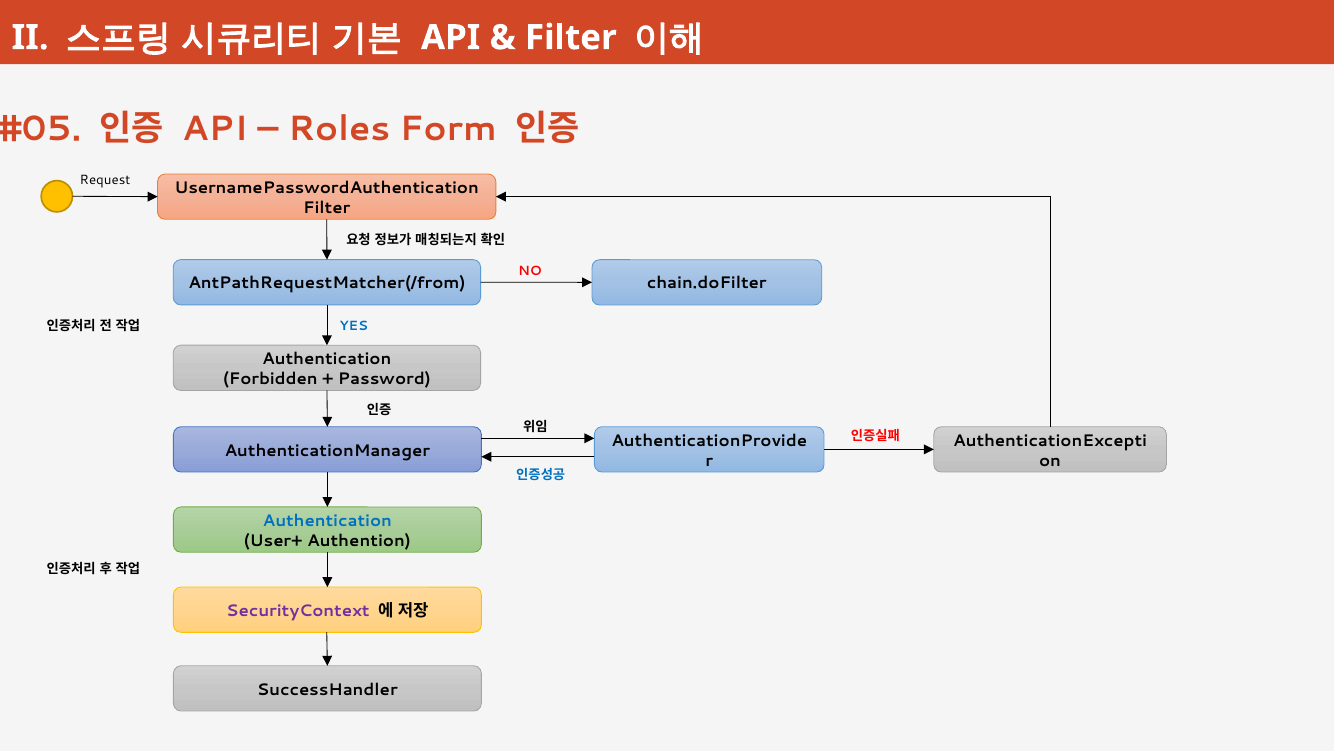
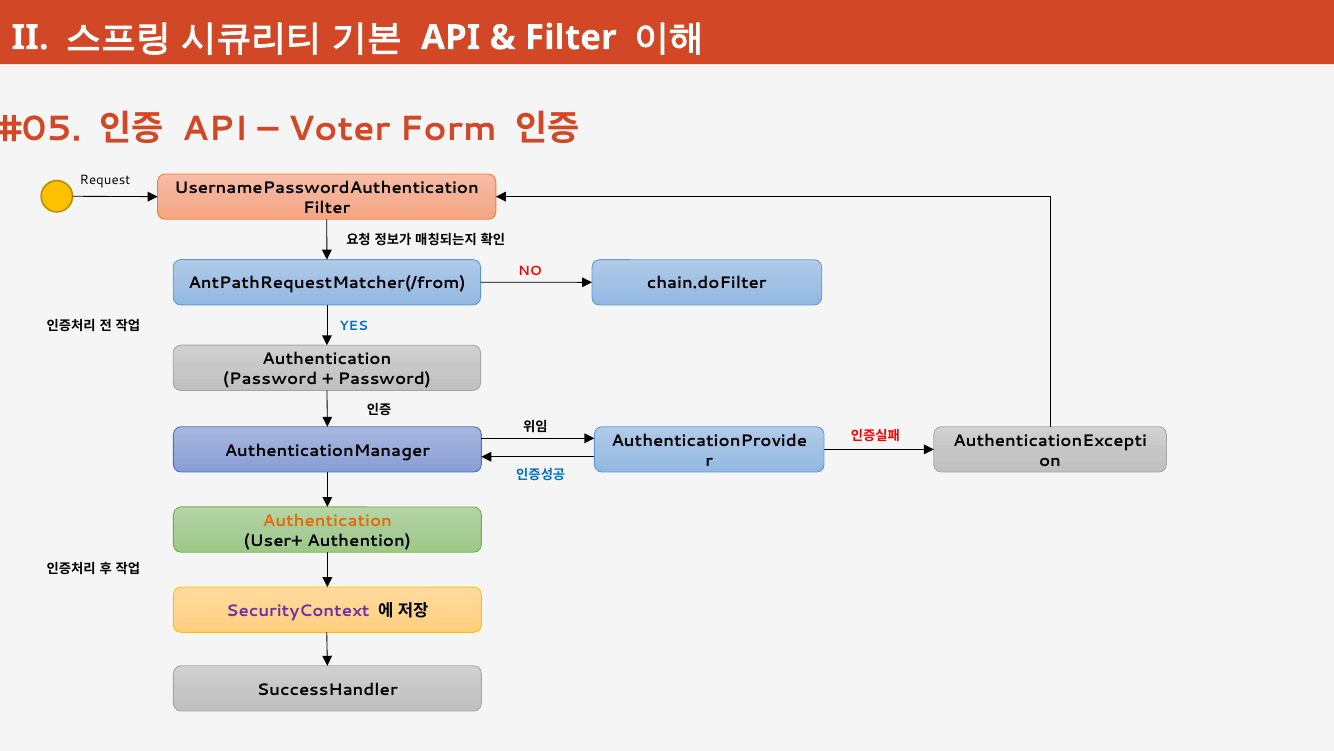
Roles: Roles -> Voter (339, 129)
Forbidden: Forbidden -> Password (270, 379)
Authentication colour: blue -> orange (327, 520)
